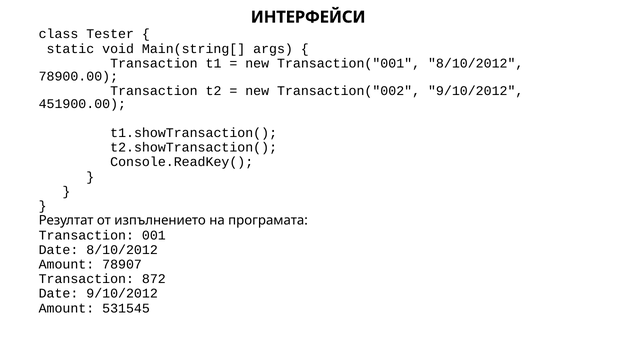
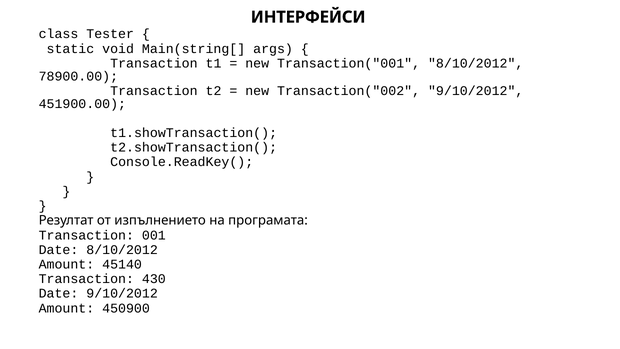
78907: 78907 -> 45140 (122, 264)
872: 872 -> 430 (154, 279)
531545: 531545 -> 450900 (126, 308)
